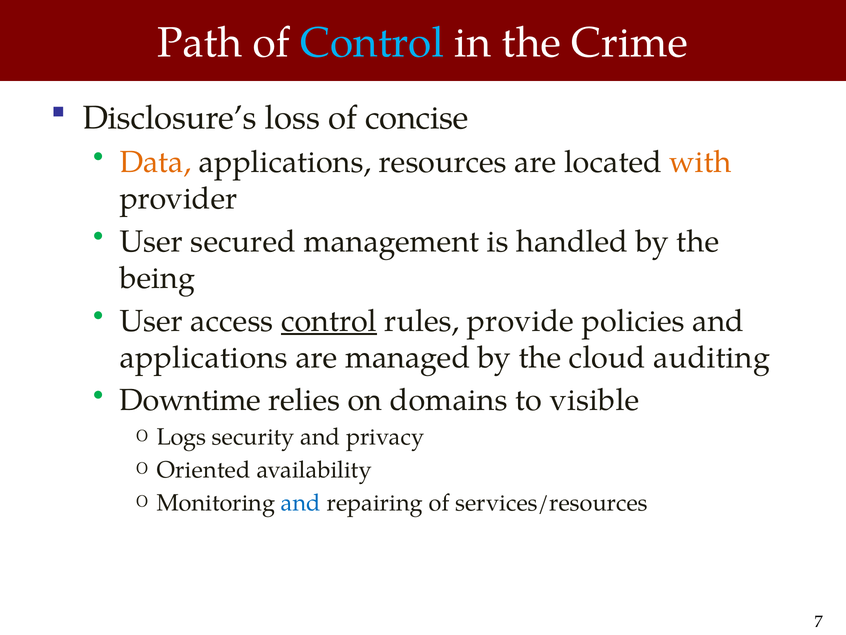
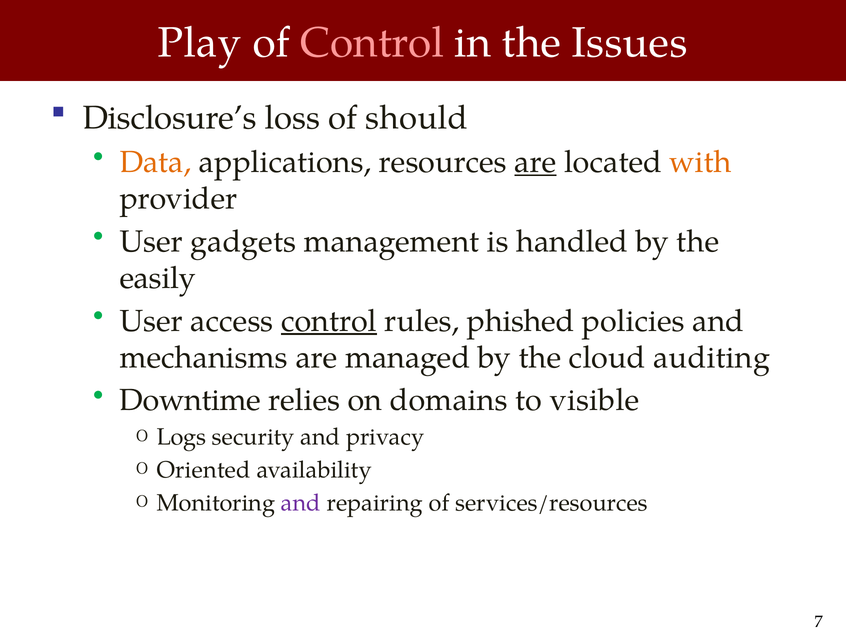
Path: Path -> Play (200, 43)
Control colour: light blue -> pink (372, 43)
Crime: Crime -> Issues (630, 43)
concise: concise -> should (417, 118)
are underline: none -> present (535, 162)
secured: secured -> gadgets (243, 241)
being: being -> easily (158, 278)
provide: provide -> phished (521, 321)
applications: applications -> mechanisms (204, 357)
and colour: blue -> purple (301, 503)
